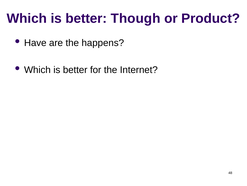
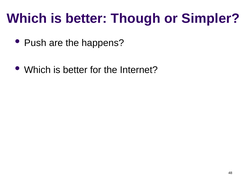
Product: Product -> Simpler (211, 18)
Have: Have -> Push (35, 43)
